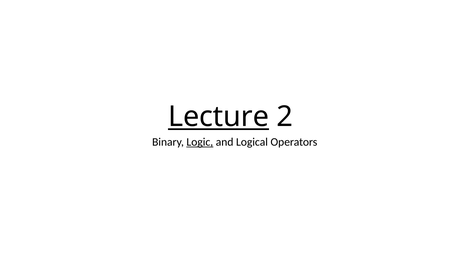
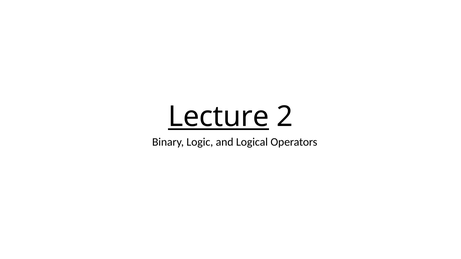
Logic underline: present -> none (200, 142)
